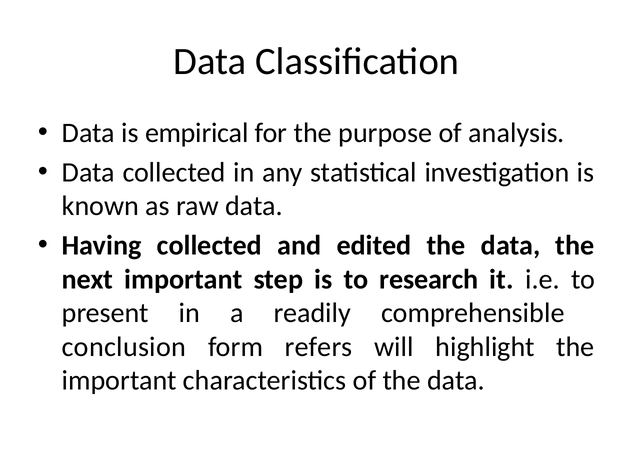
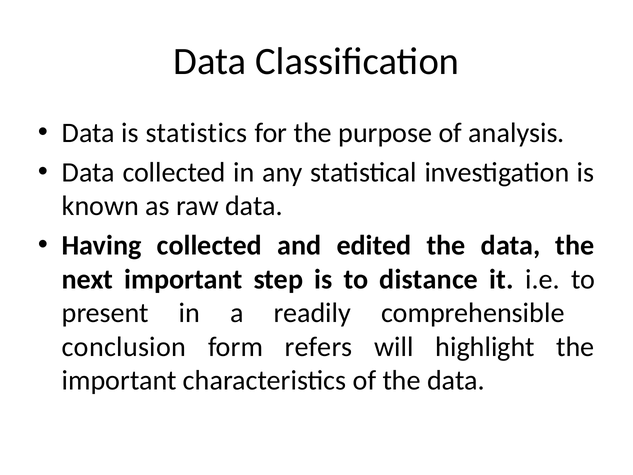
empirical: empirical -> statistics (197, 133)
research: research -> distance (429, 279)
